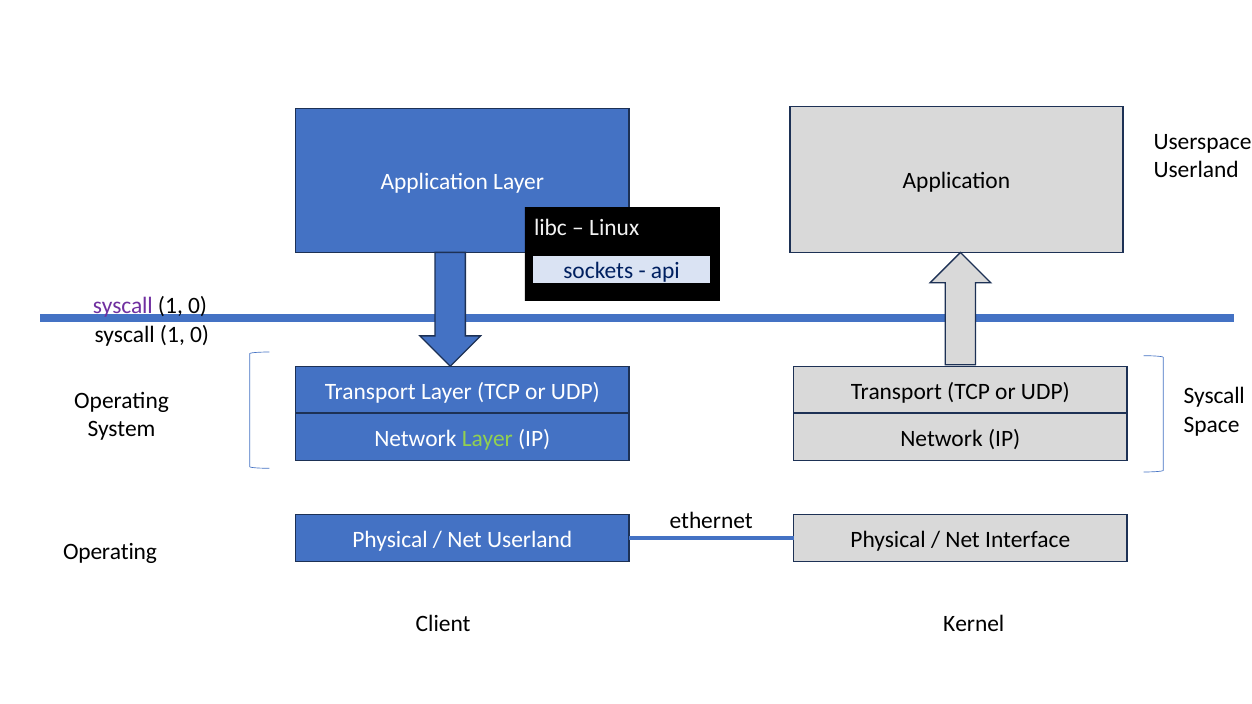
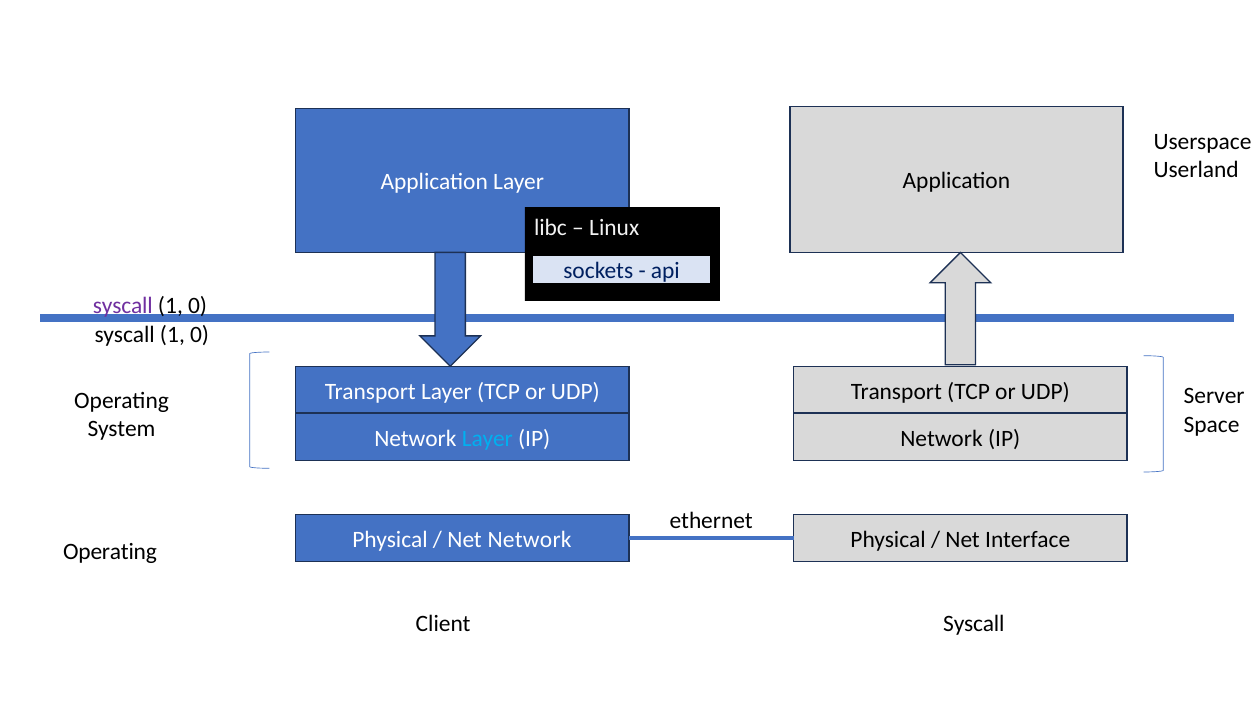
Syscall: Syscall -> Server (1214, 396)
Layer colour: light green -> light blue (487, 439)
Net Userland: Userland -> Network (530, 540)
Kernel: Kernel -> Syscall (974, 624)
